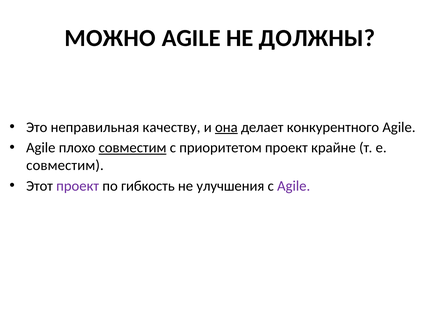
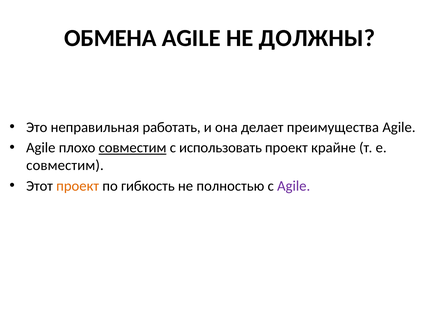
МОЖНО: МОЖНО -> ОБМЕНА (110, 38)
качеству: качеству -> работать (172, 127)
она underline: present -> none (226, 127)
конкурентного: конкурентного -> преимущества (333, 127)
приоритетом: приоритетом -> использовать (221, 148)
проект colour: purple -> orange (78, 186)
улучшения: улучшения -> полностью (230, 186)
